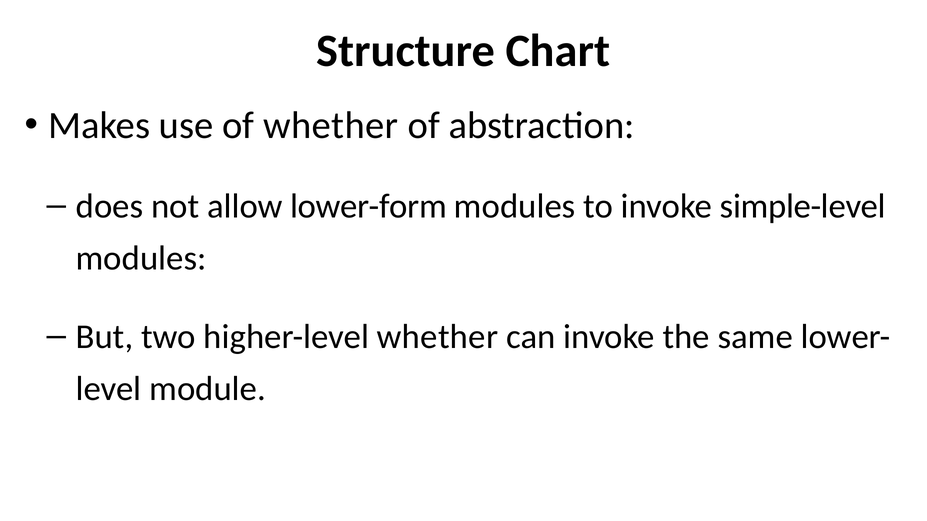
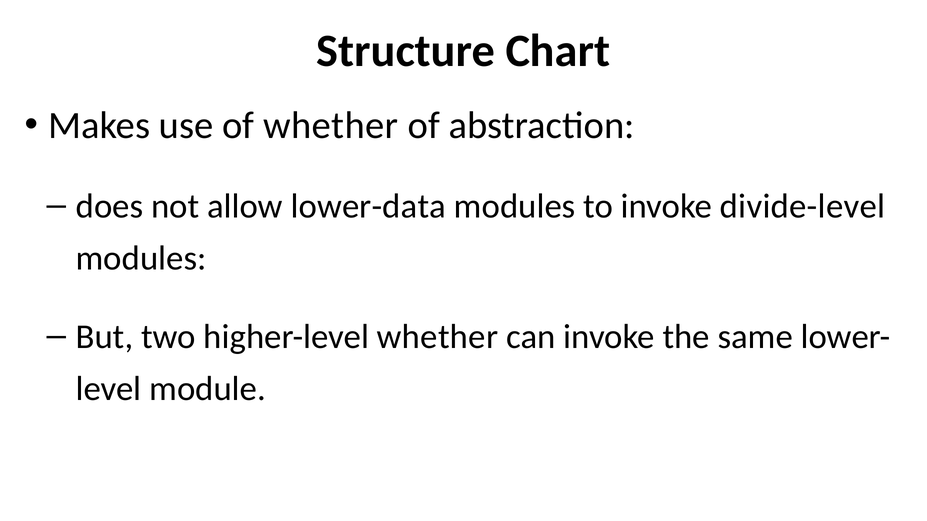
lower-form: lower-form -> lower-data (368, 206)
simple-level: simple-level -> divide-level (803, 206)
